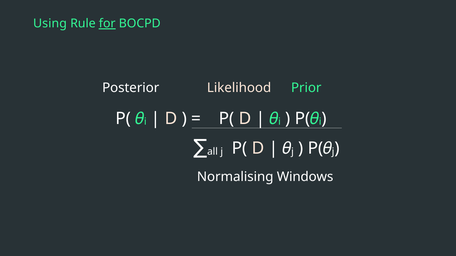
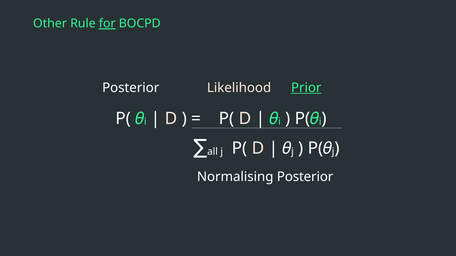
Using: Using -> Other (50, 24)
Prior underline: none -> present (306, 88)
Normalising Windows: Windows -> Posterior (305, 177)
